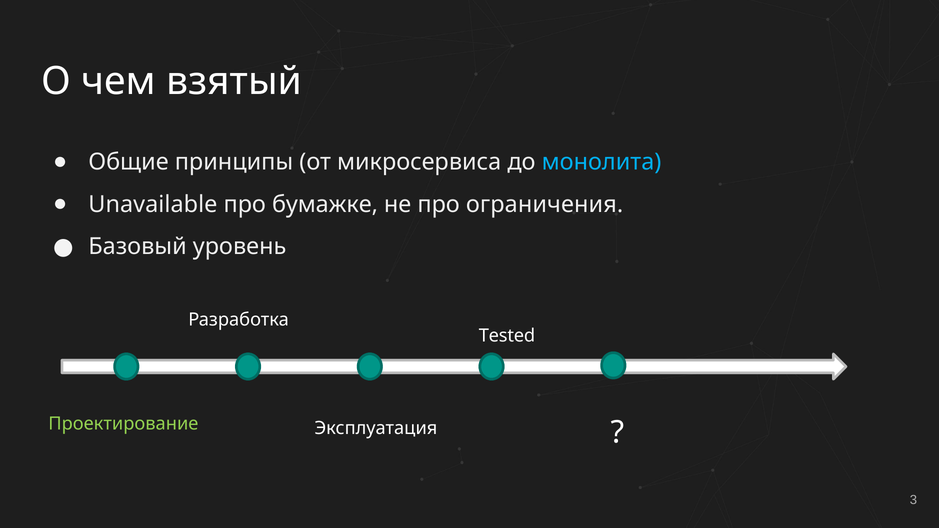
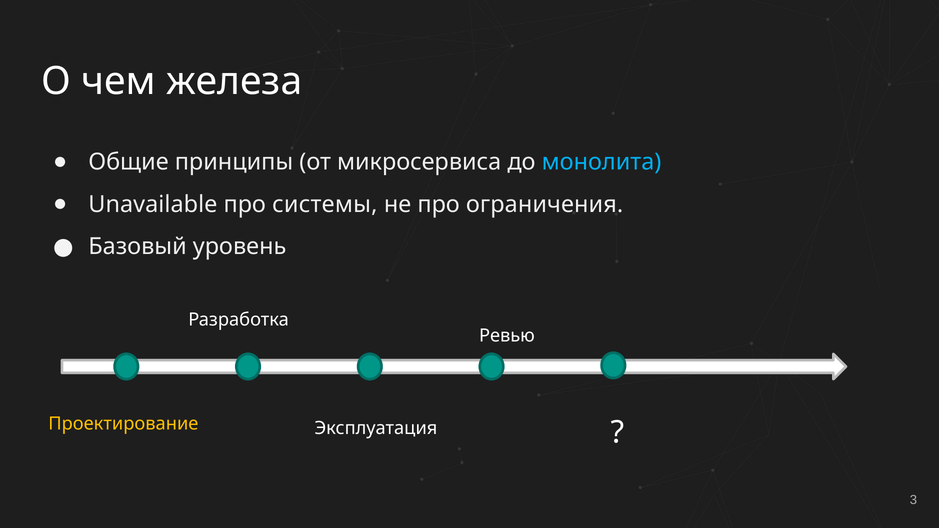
взятый: взятый -> железа (234, 81)
бумажке: бумажке -> системы (325, 204)
Tested: Tested -> Ревью (507, 336)
Проектирование colour: light green -> yellow (123, 424)
